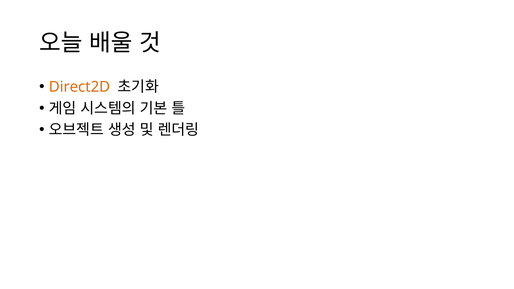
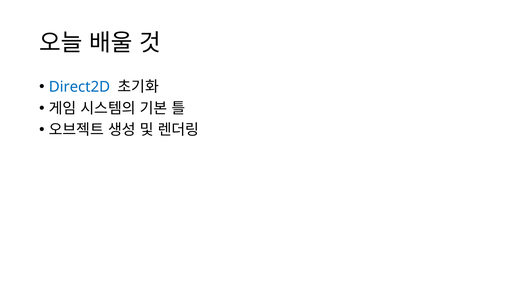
Direct2D colour: orange -> blue (79, 87)
